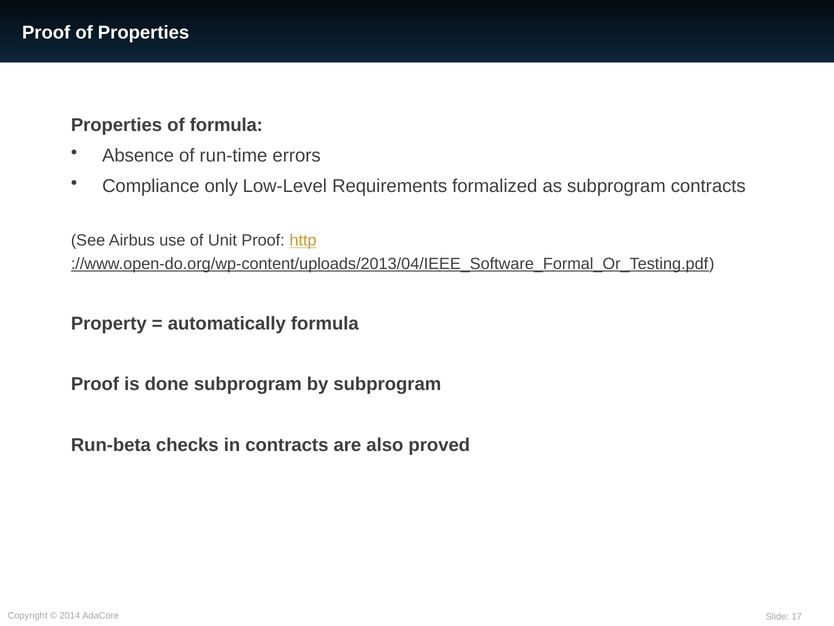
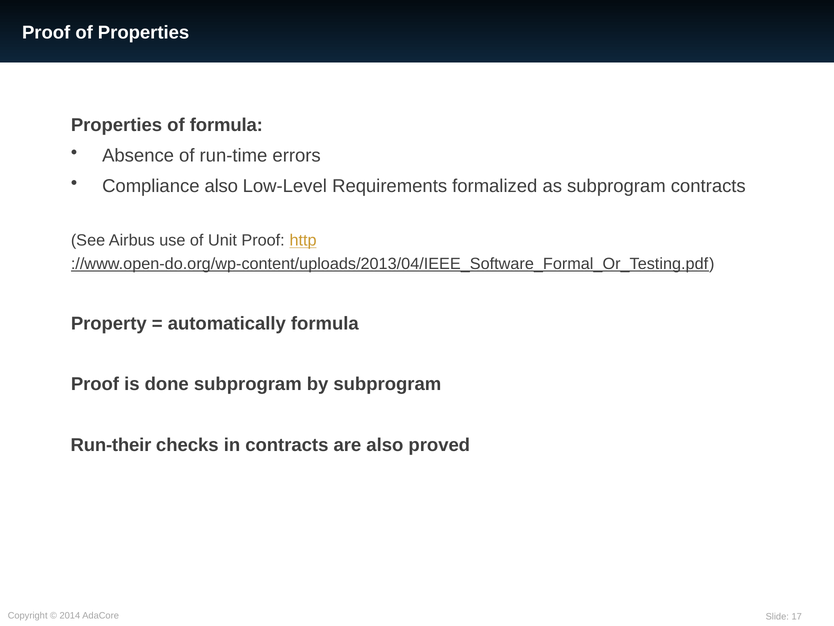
Compliance only: only -> also (221, 186)
Run-beta: Run-beta -> Run-their (111, 445)
